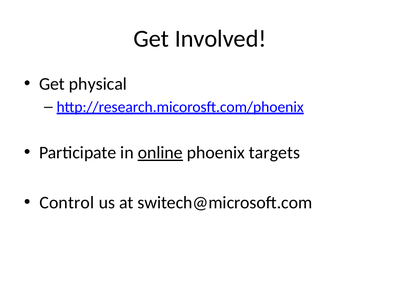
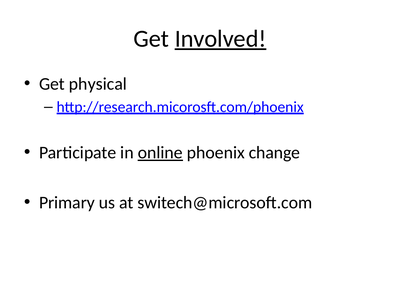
Involved underline: none -> present (221, 39)
targets: targets -> change (275, 153)
Control: Control -> Primary (67, 203)
